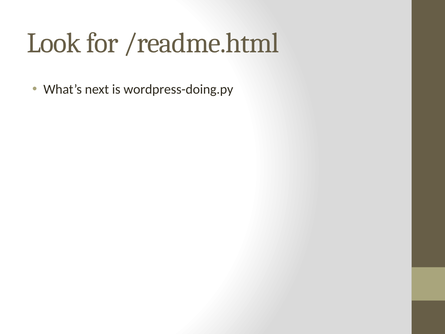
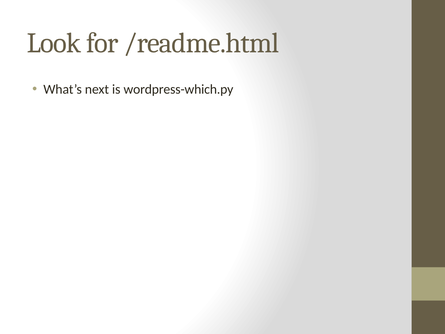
wordpress-doing.py: wordpress-doing.py -> wordpress-which.py (178, 89)
